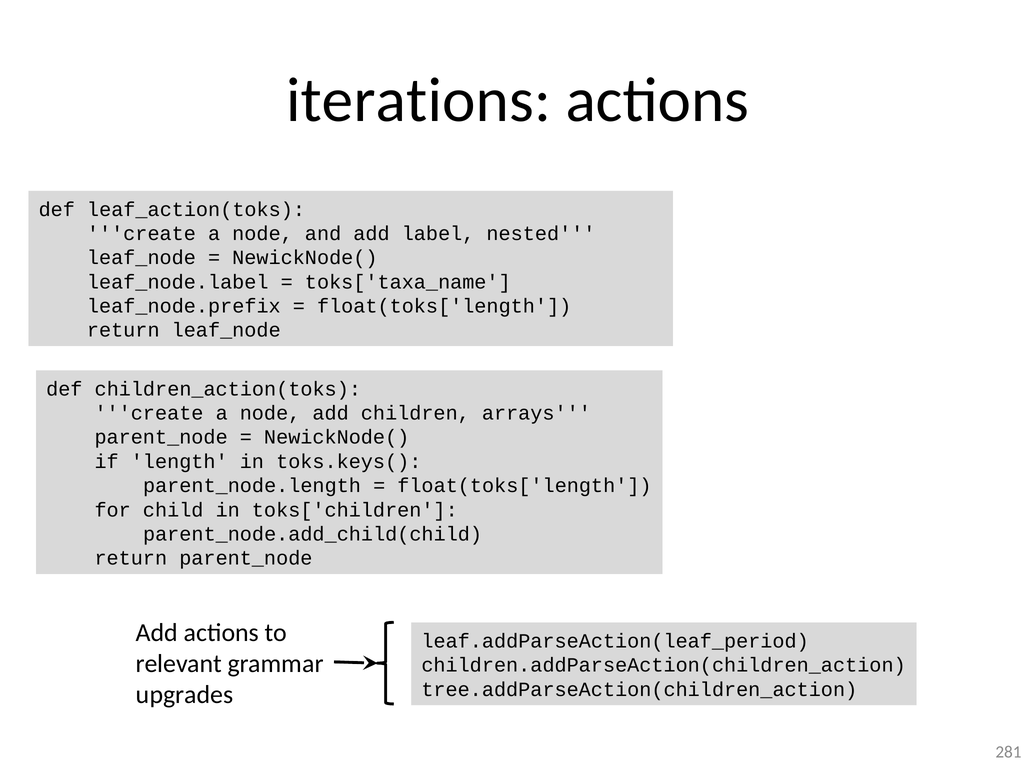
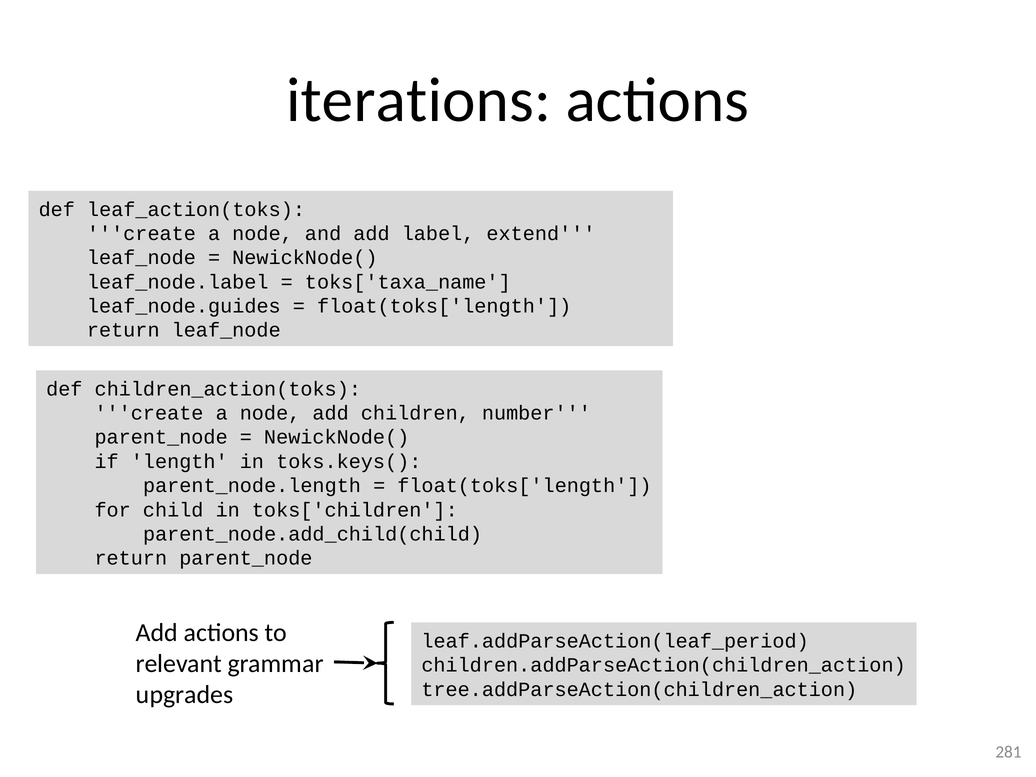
nested: nested -> extend (541, 234)
leaf_node.prefix: leaf_node.prefix -> leaf_node.guides (184, 306)
arrays: arrays -> number (536, 413)
